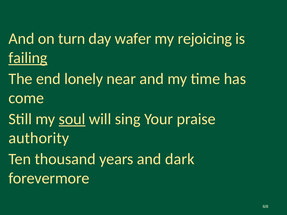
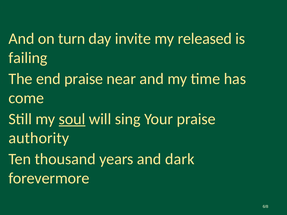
wafer: wafer -> invite (133, 39)
rejoicing: rejoicing -> released (205, 39)
failing underline: present -> none (28, 58)
end lonely: lonely -> praise (84, 79)
